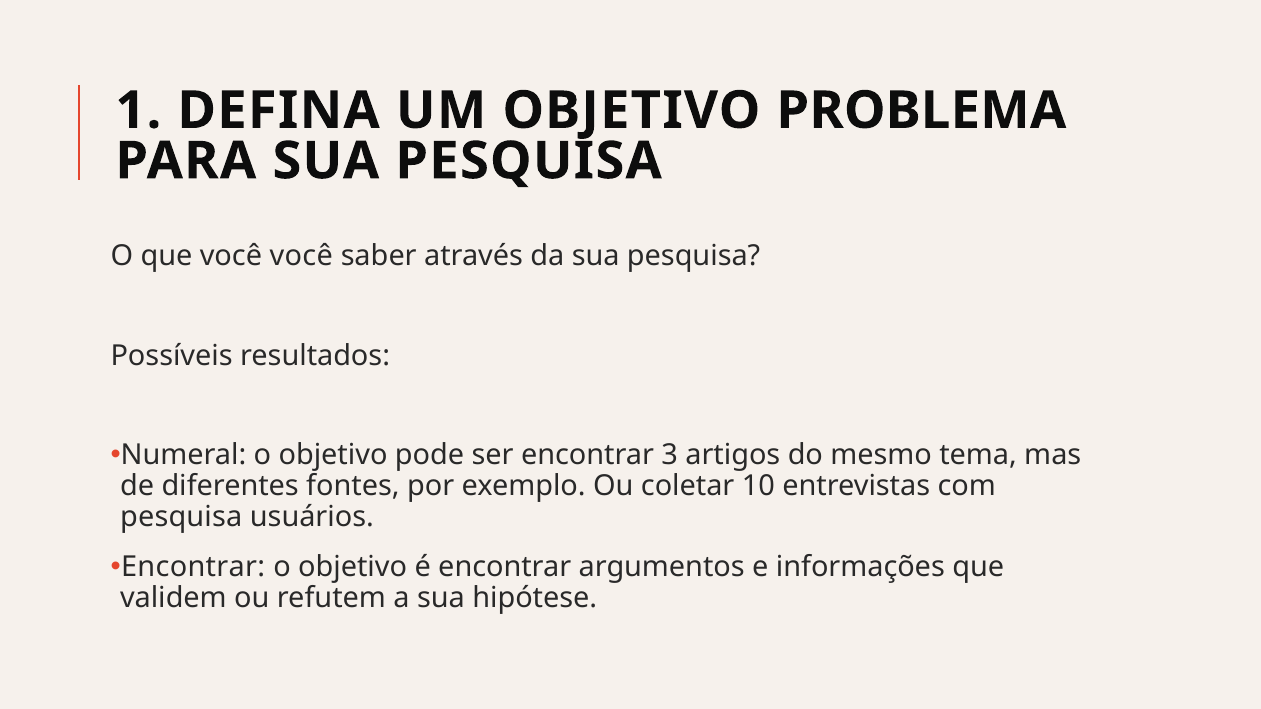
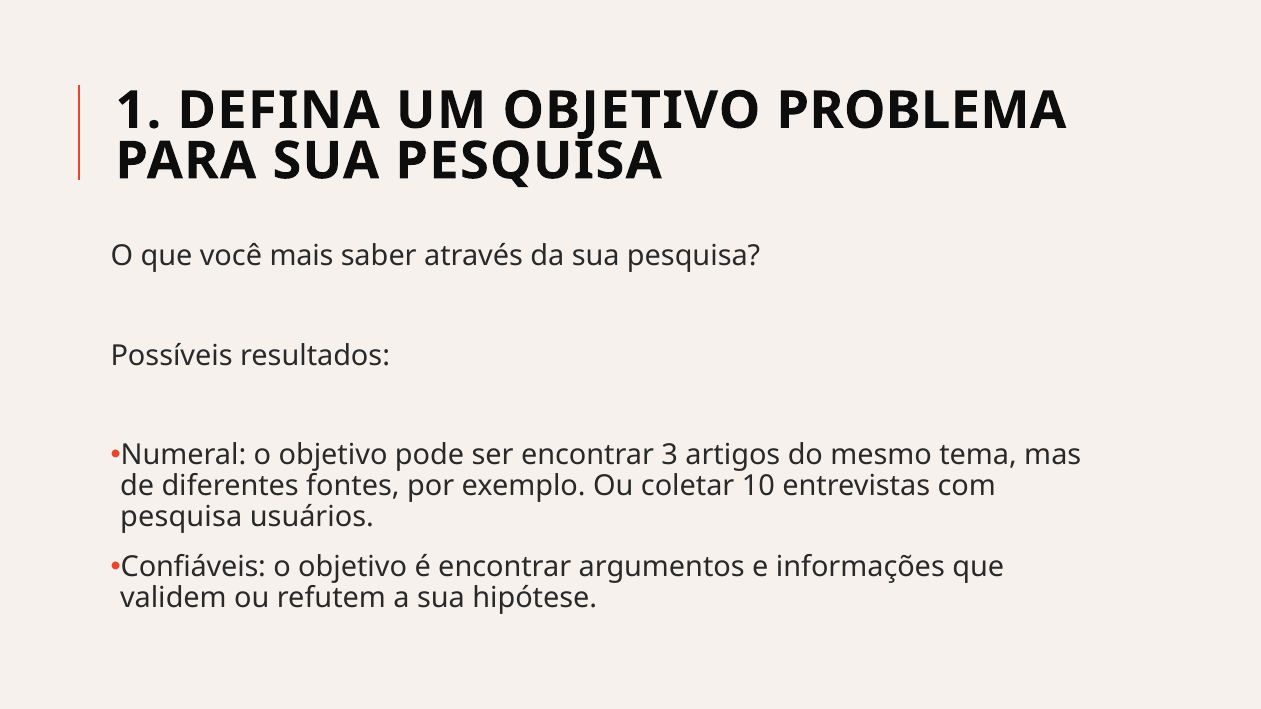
você você: você -> mais (302, 257)
Encontrar: Encontrar -> Confiáveis (193, 567)
